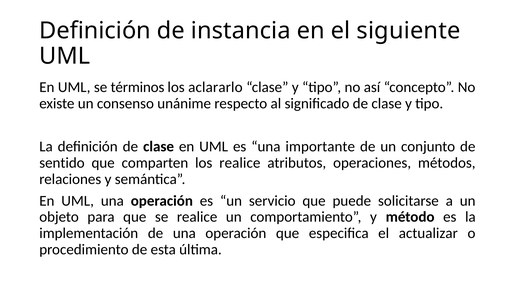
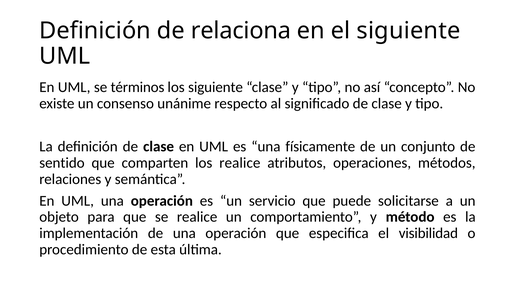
instancia: instancia -> relaciona (241, 31)
los aclararlo: aclararlo -> siguiente (216, 87)
importante: importante -> físicamente (320, 146)
actualizar: actualizar -> visibilidad (428, 233)
